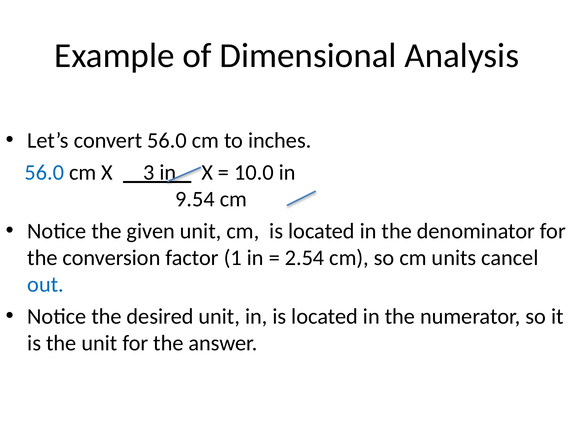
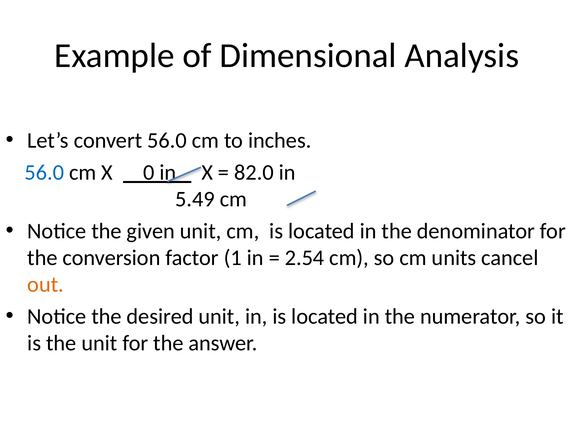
3: 3 -> 0 (149, 173)
10.0: 10.0 -> 82.0 (254, 173)
9.54: 9.54 -> 5.49 (195, 199)
out colour: blue -> orange (46, 285)
